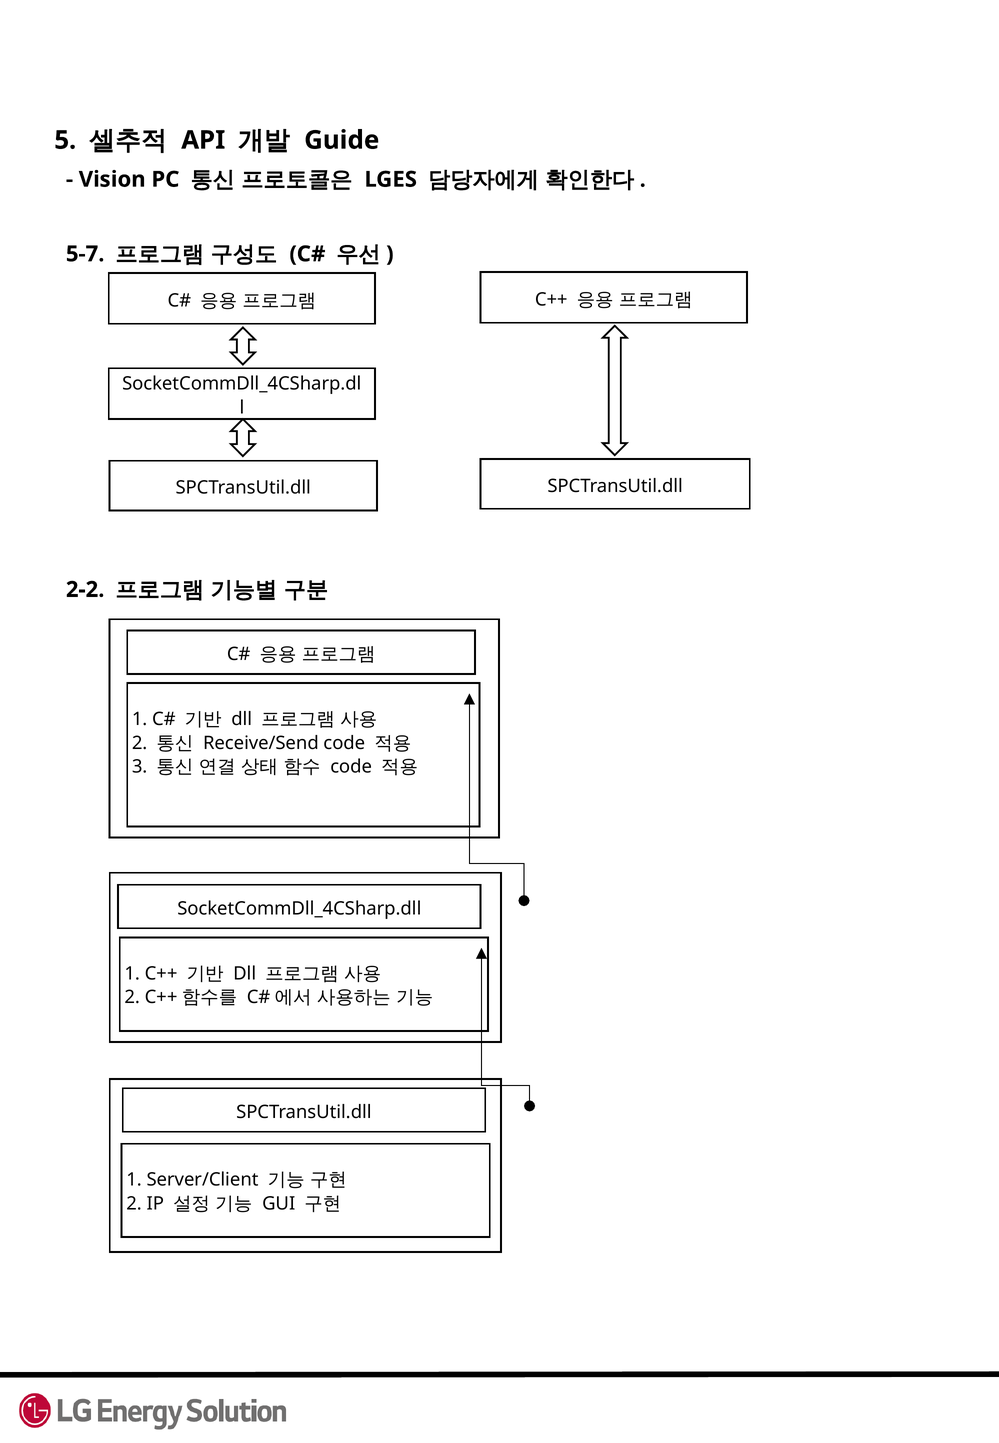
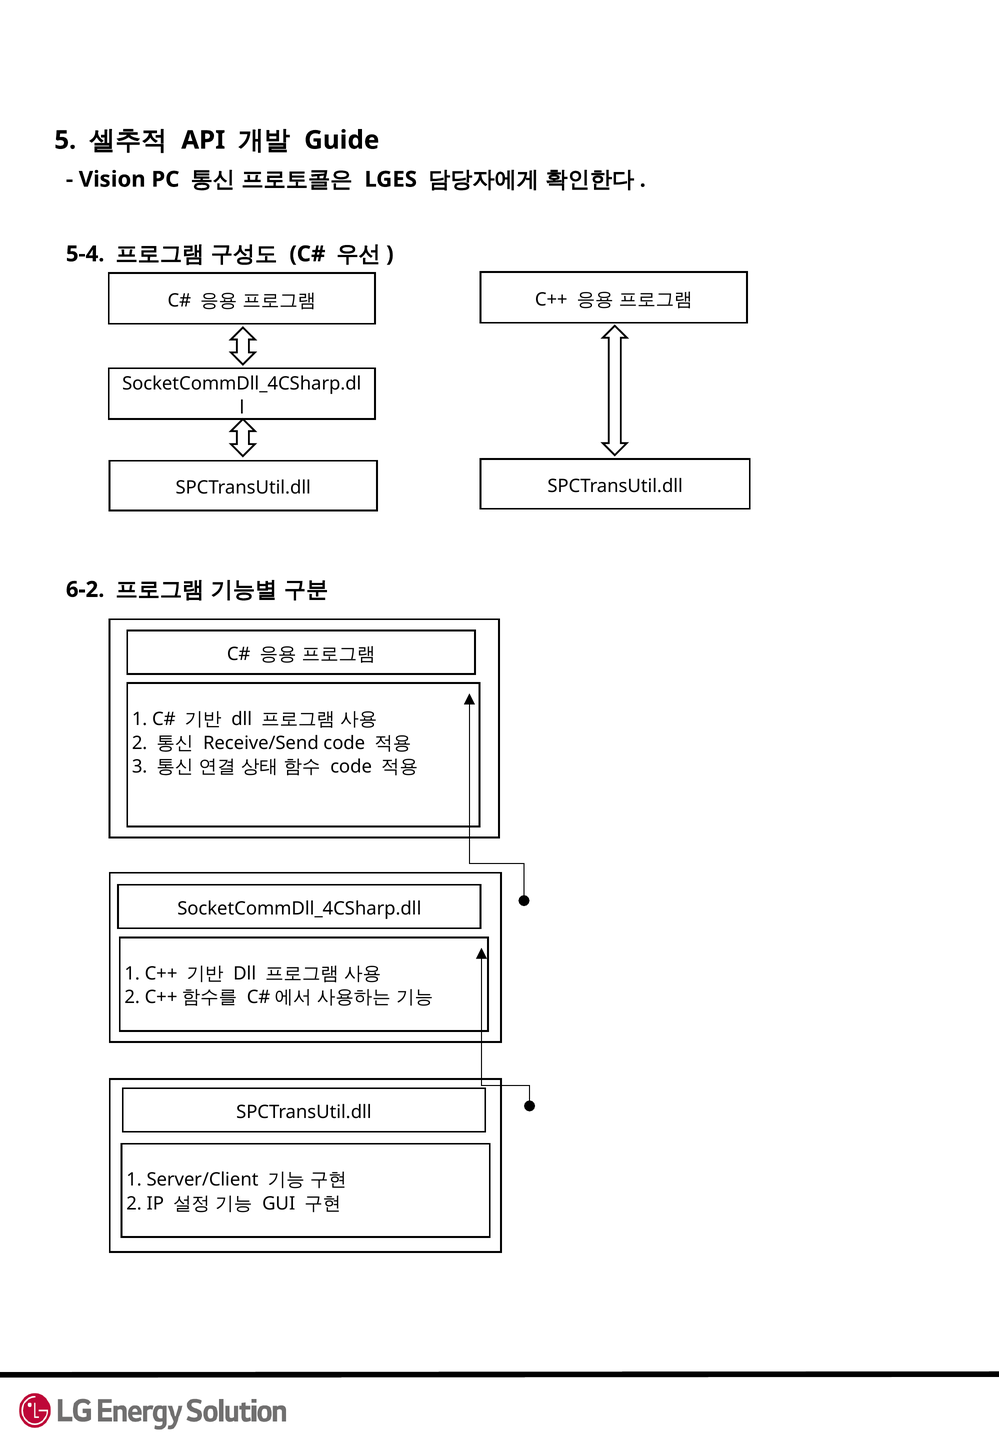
5-7: 5-7 -> 5-4 (85, 254)
2-2: 2-2 -> 6-2 (85, 590)
